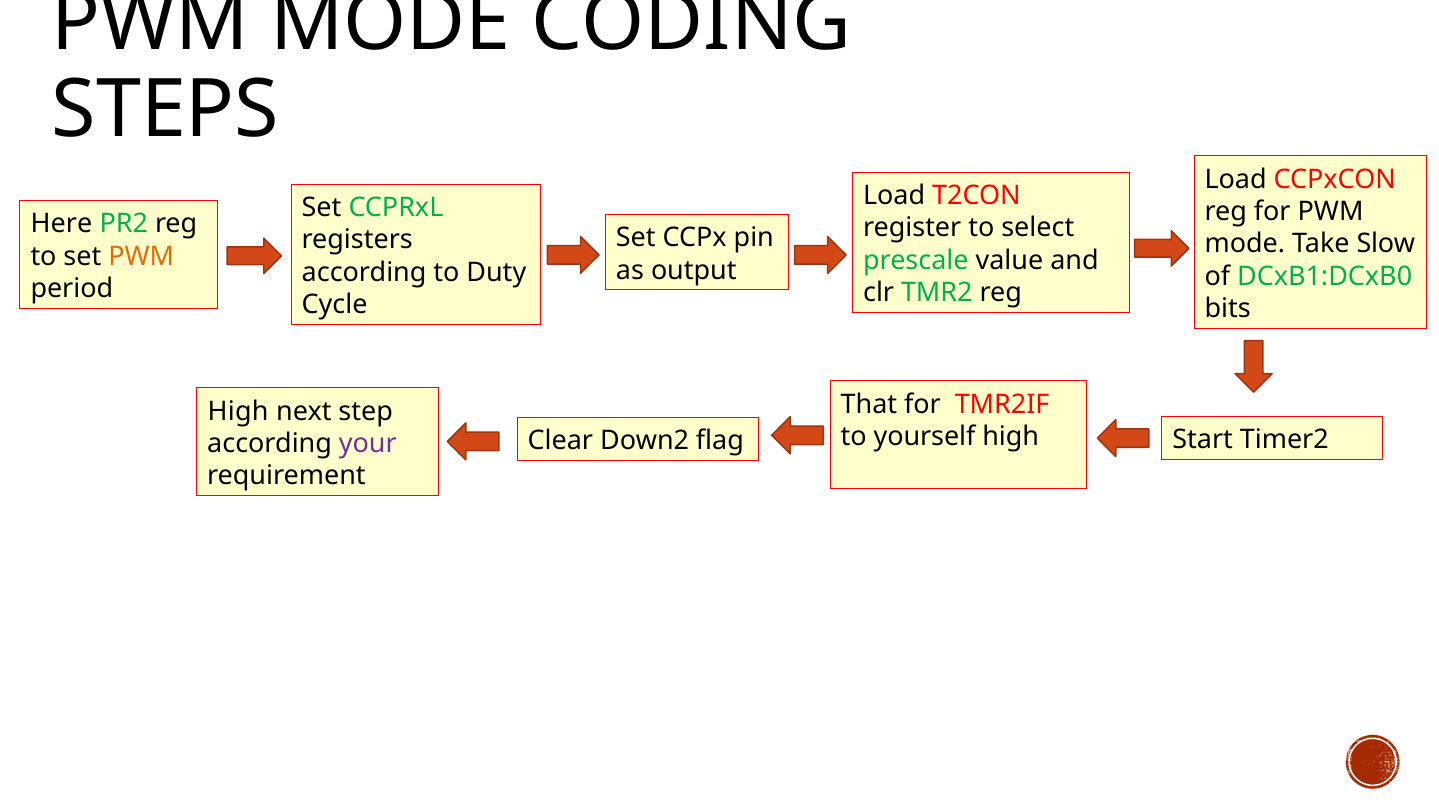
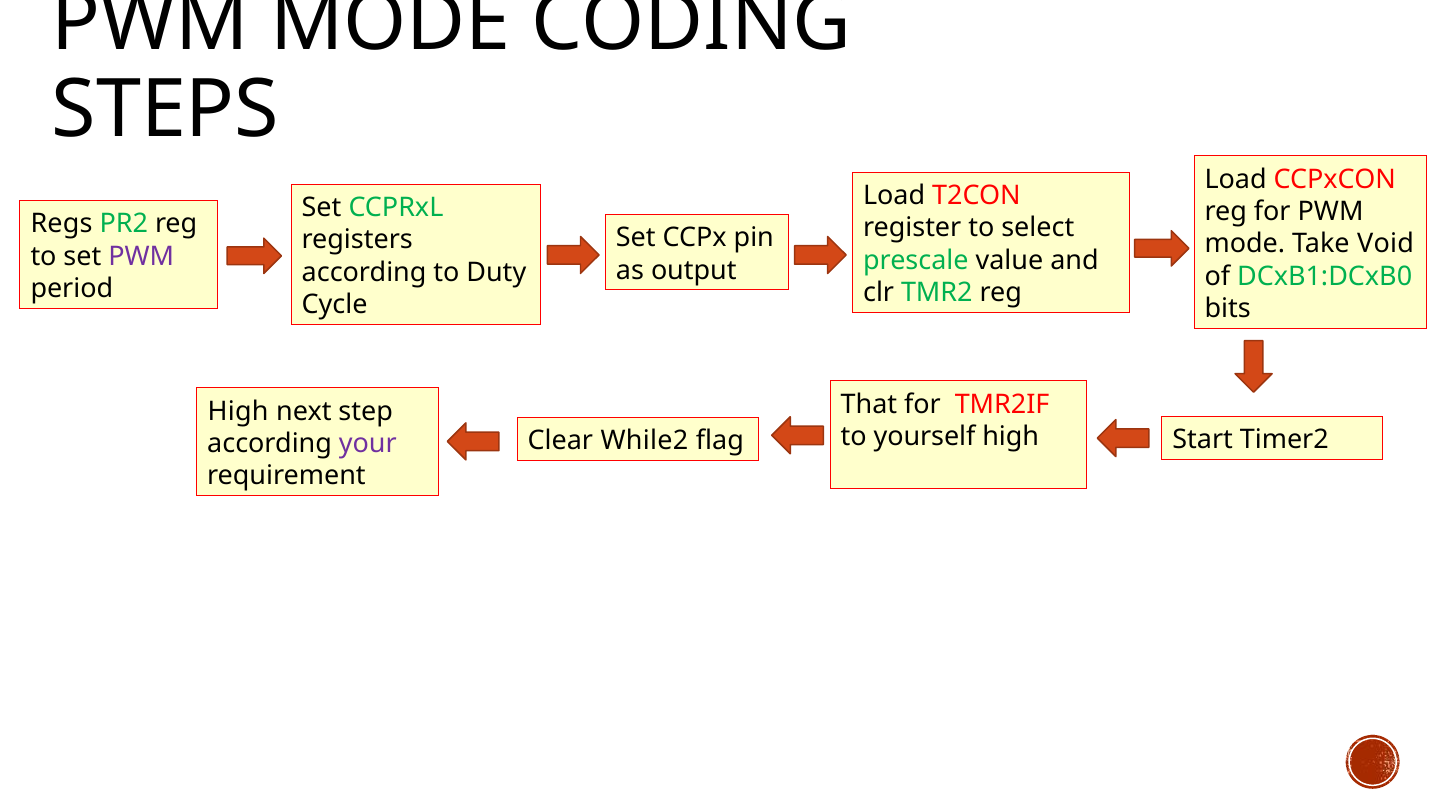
Here: Here -> Regs (61, 224)
Slow: Slow -> Void (1386, 244)
PWM colour: orange -> purple (141, 256)
Down2: Down2 -> While2 (644, 441)
